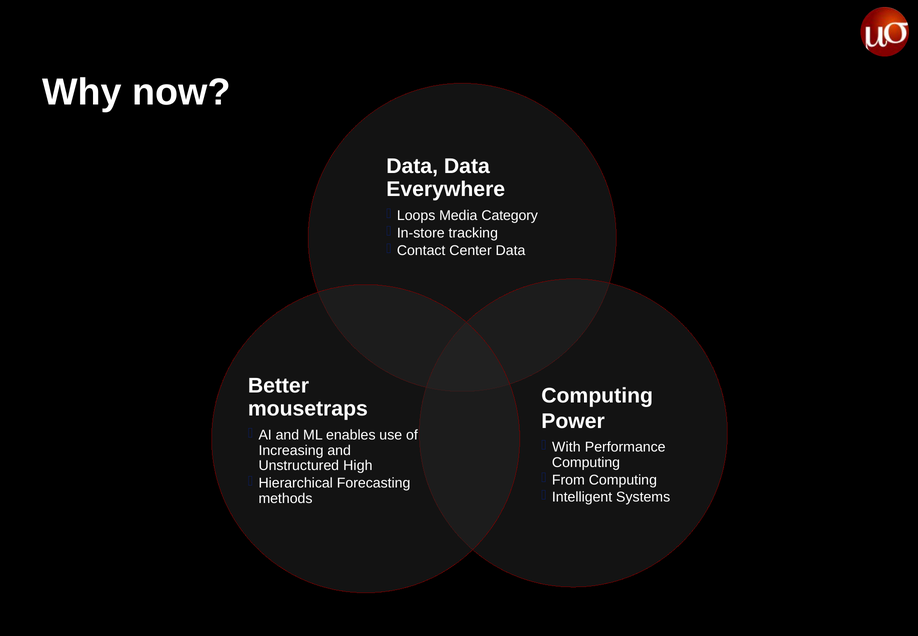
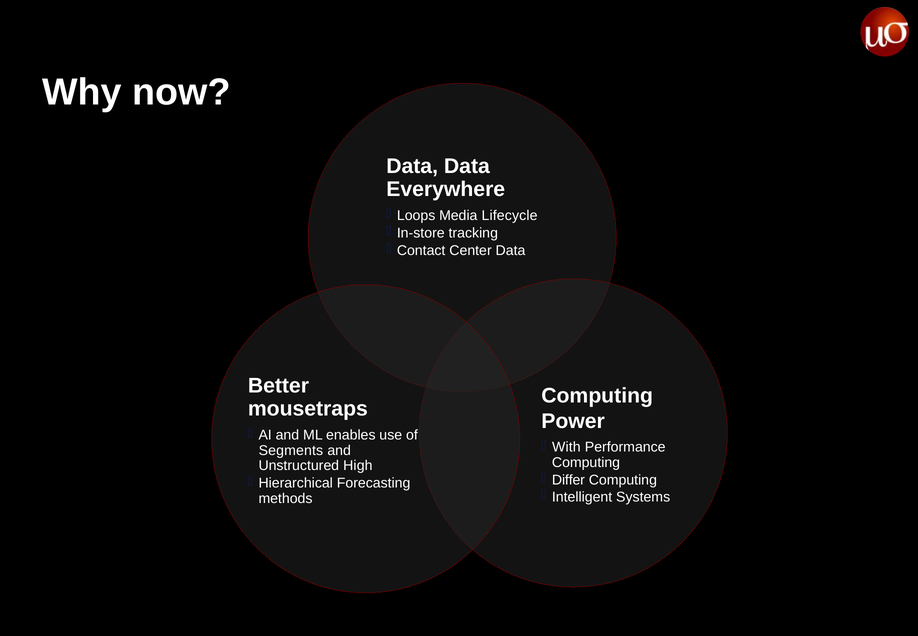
Category: Category -> Lifecycle (510, 216)
Increasing: Increasing -> Segments (291, 450)
From: From -> Differ (568, 480)
